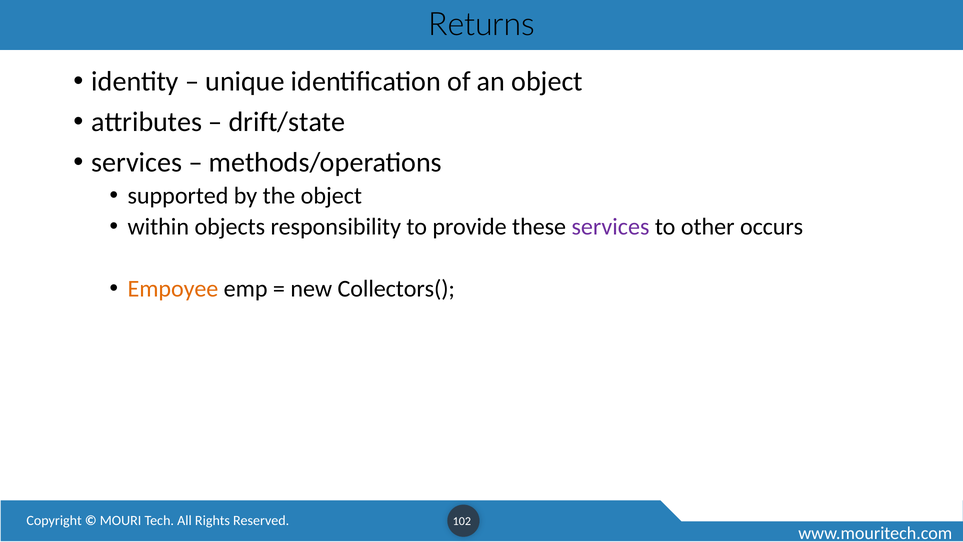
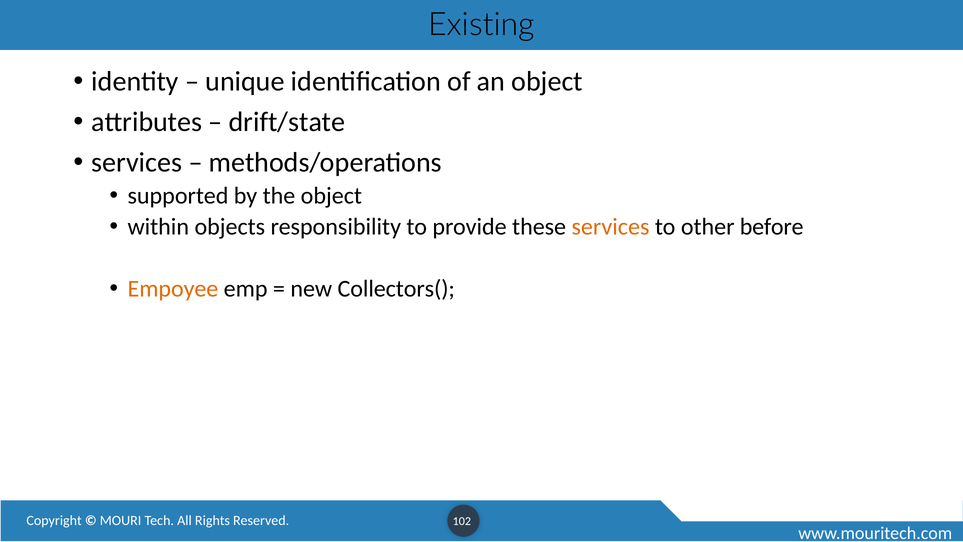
Returns: Returns -> Existing (481, 25)
services colour: purple -> orange (610, 227)
occurs: occurs -> before (772, 227)
